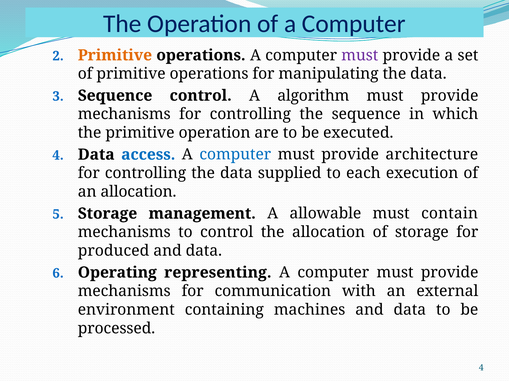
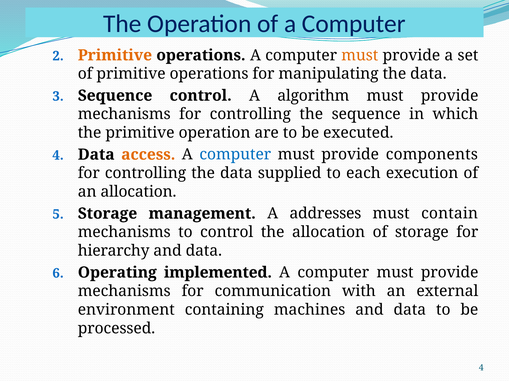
must colour: purple -> orange (360, 55)
access colour: blue -> orange (148, 155)
architecture: architecture -> components (432, 155)
allowable: allowable -> addresses (325, 214)
produced: produced -> hierarchy (114, 251)
representing: representing -> implemented (218, 273)
